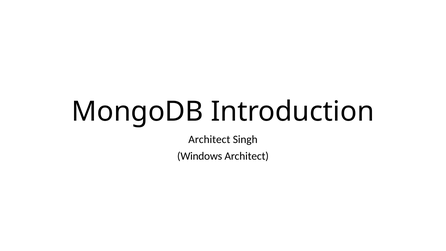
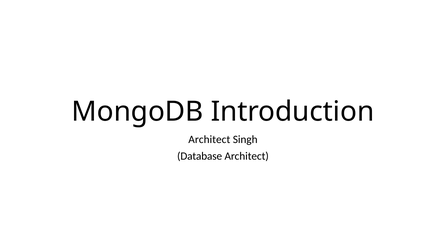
Windows: Windows -> Database (200, 156)
